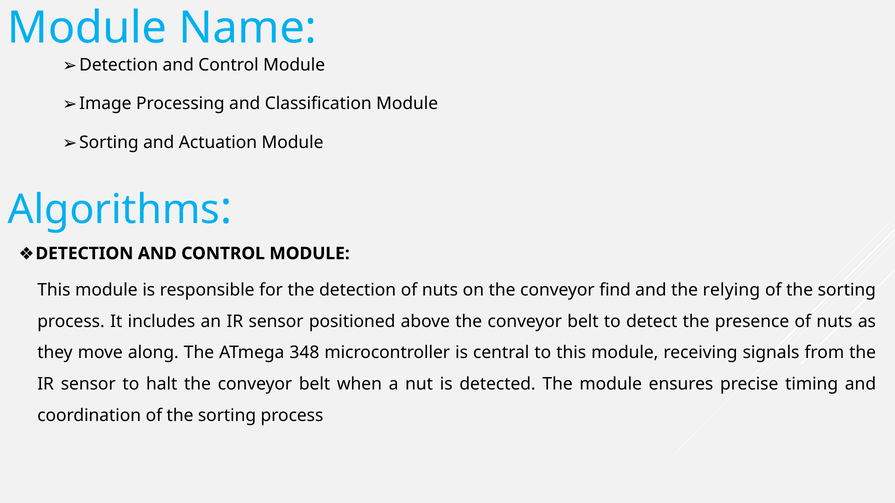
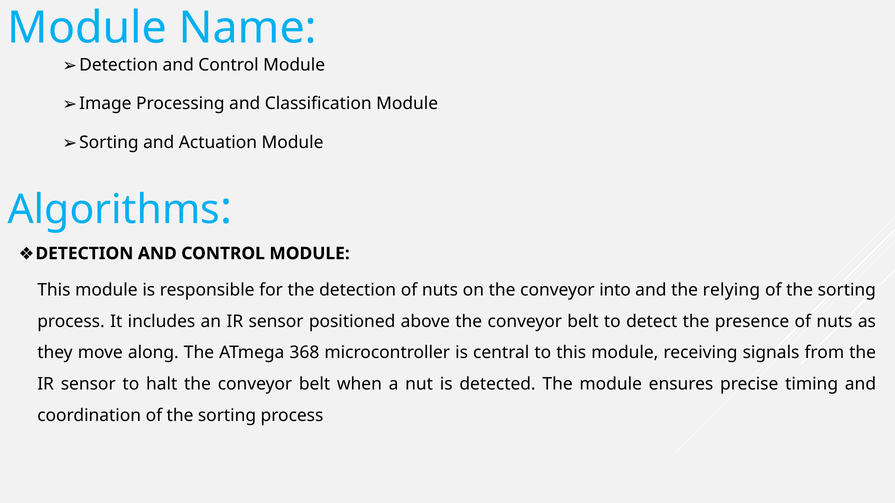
find: find -> into (615, 290)
348: 348 -> 368 (304, 353)
